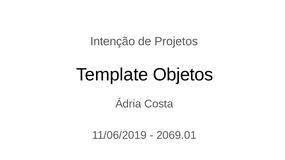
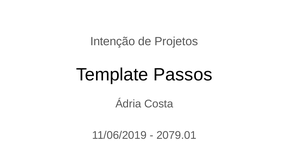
Objetos: Objetos -> Passos (183, 75)
2069.01: 2069.01 -> 2079.01 (176, 135)
